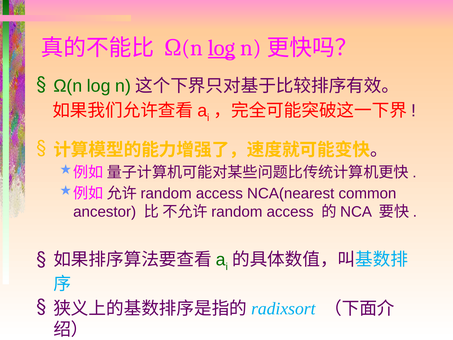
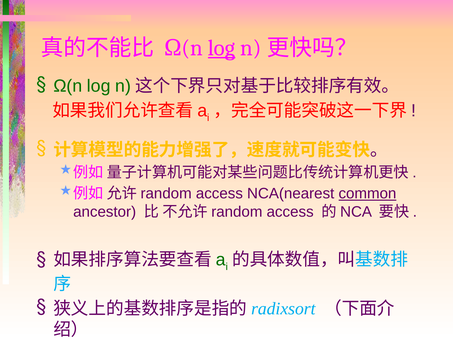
common underline: none -> present (367, 193)
